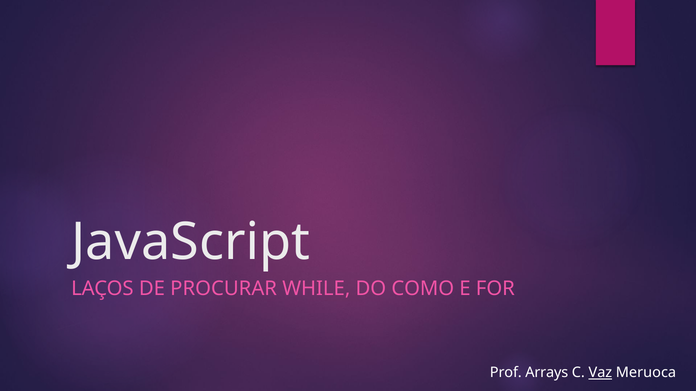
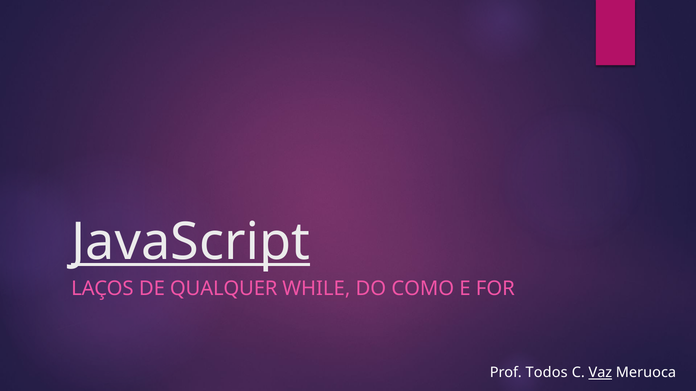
JavaScript underline: none -> present (191, 242)
PROCURAR: PROCURAR -> QUALQUER (224, 289)
Arrays: Arrays -> Todos (547, 373)
